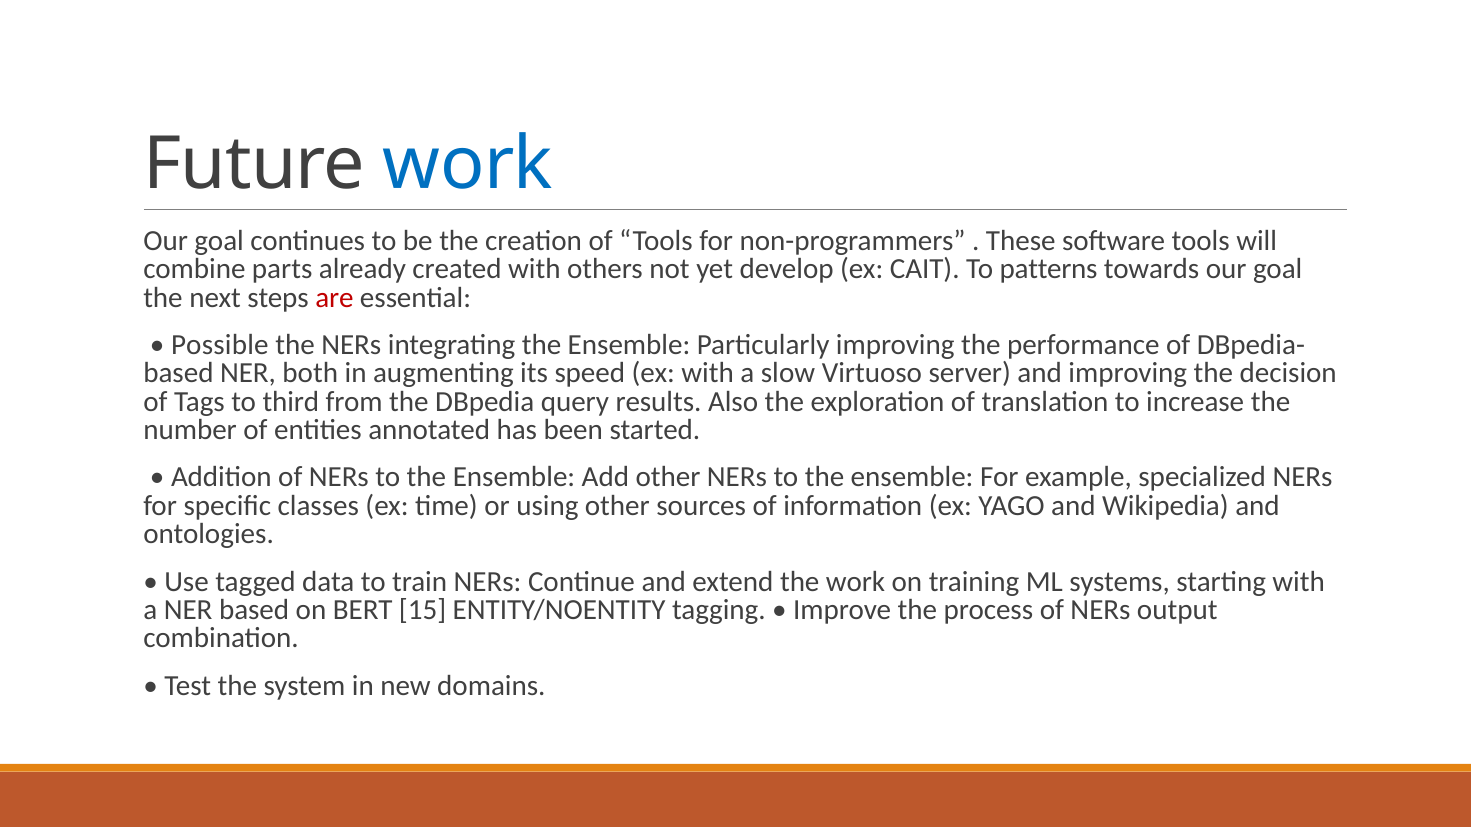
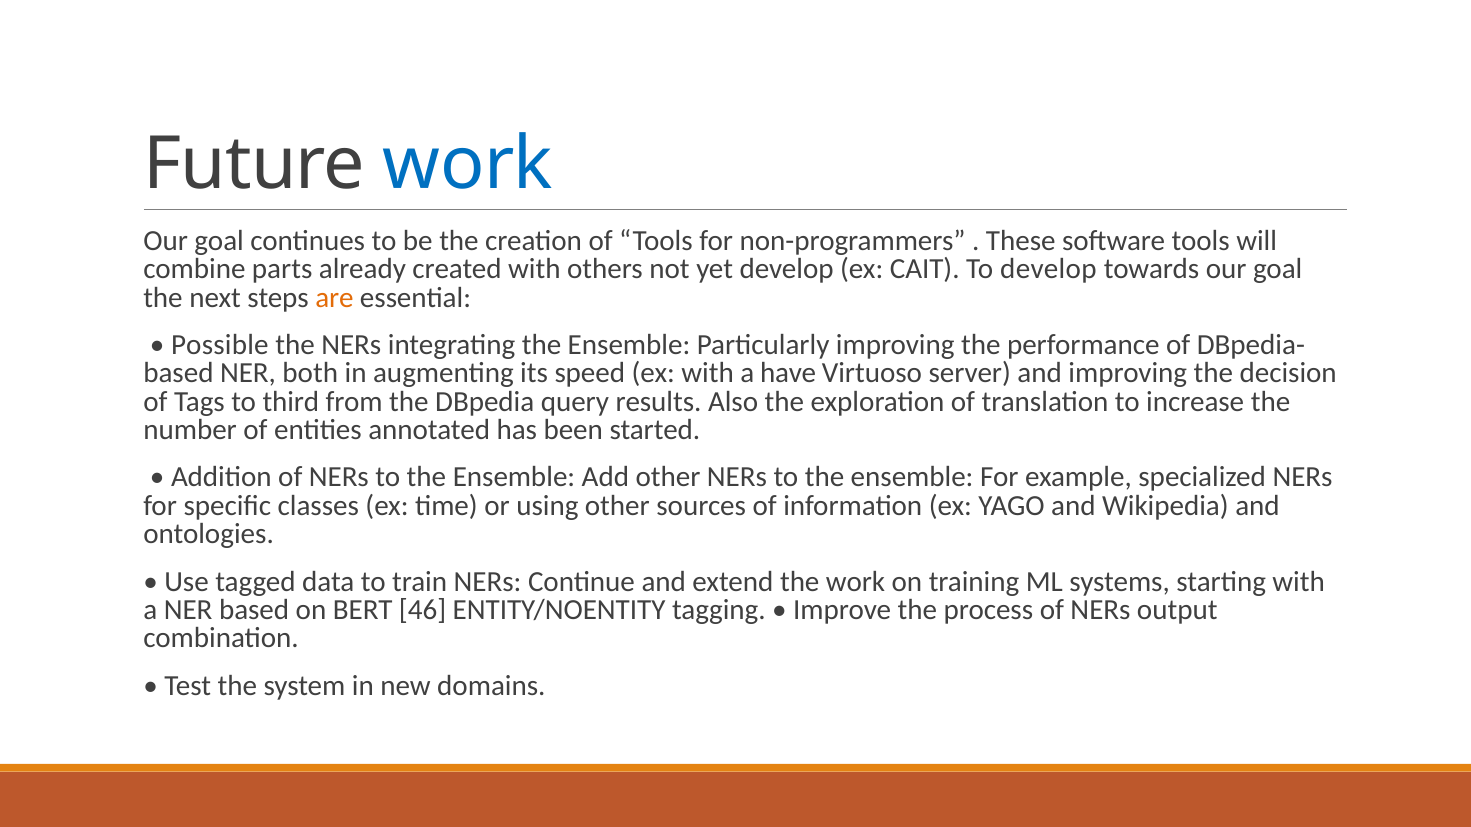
To patterns: patterns -> develop (1048, 270)
are colour: red -> orange (334, 298)
slow: slow -> have (788, 374)
15: 15 -> 46 (423, 610)
